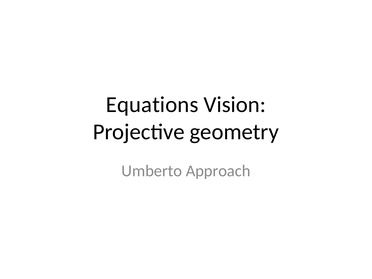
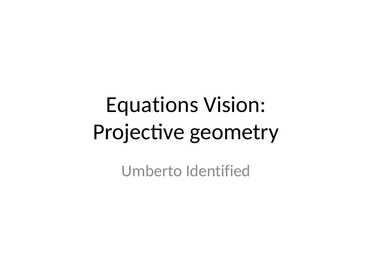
Approach: Approach -> Identified (218, 171)
